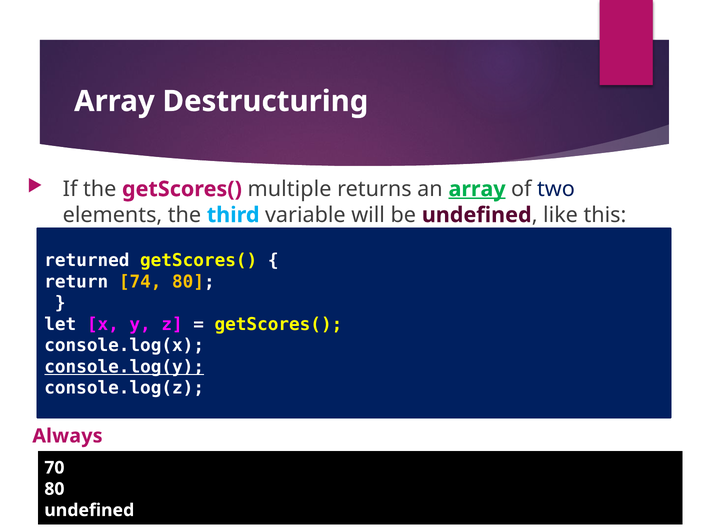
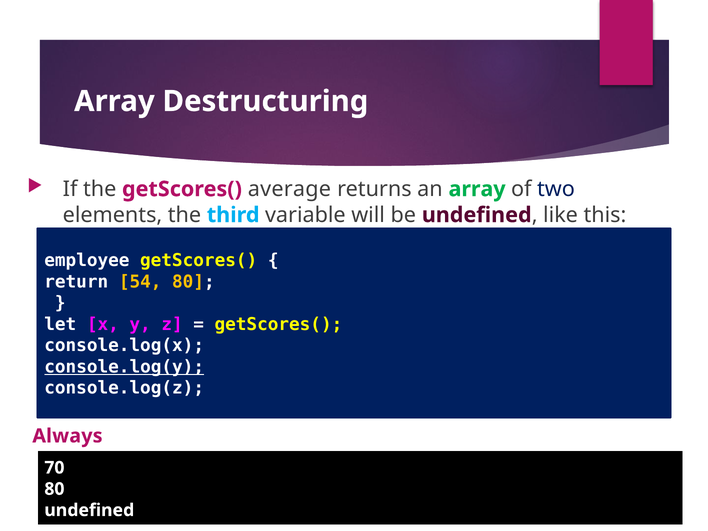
multiple: multiple -> average (289, 189)
array underline: present -> none (477, 189)
returned: returned -> employee (87, 261)
74: 74 -> 54 (140, 282)
